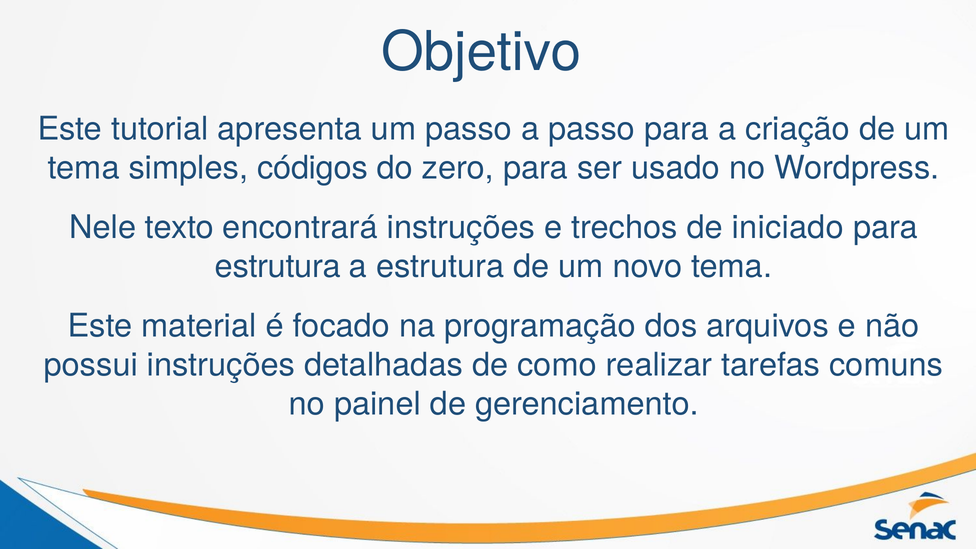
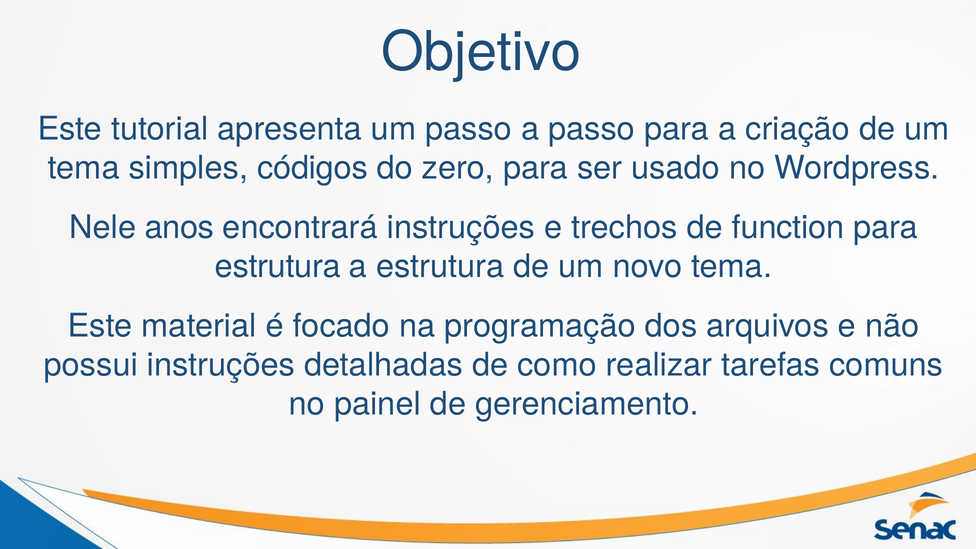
texto: texto -> anos (179, 227)
iniciado: iniciado -> function (788, 227)
